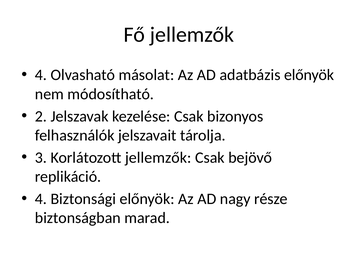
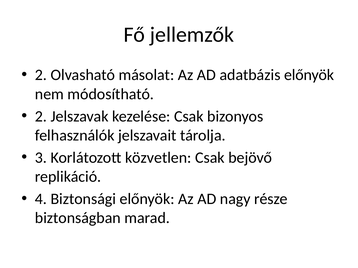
4: 4 -> 2 (41, 75)
Korlátozott jellemzők: jellemzők -> közvetlen (158, 158)
